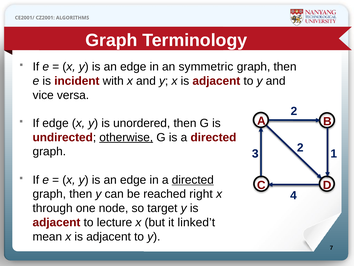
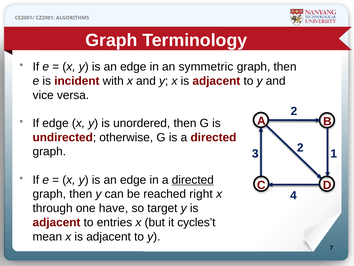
otherwise underline: present -> none (126, 137)
node: node -> have (114, 208)
lecture: lecture -> entries (114, 222)
linked’t: linked’t -> cycles’t (196, 222)
